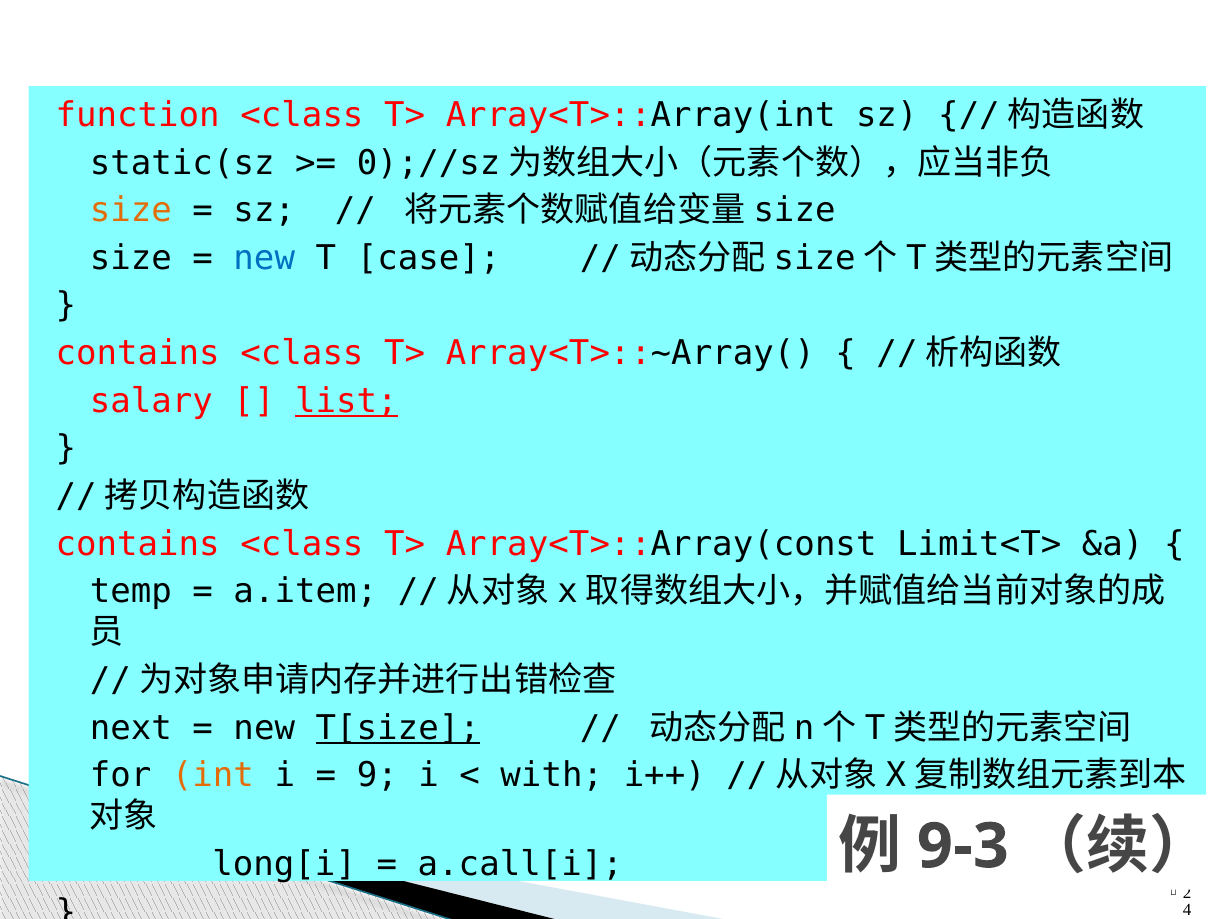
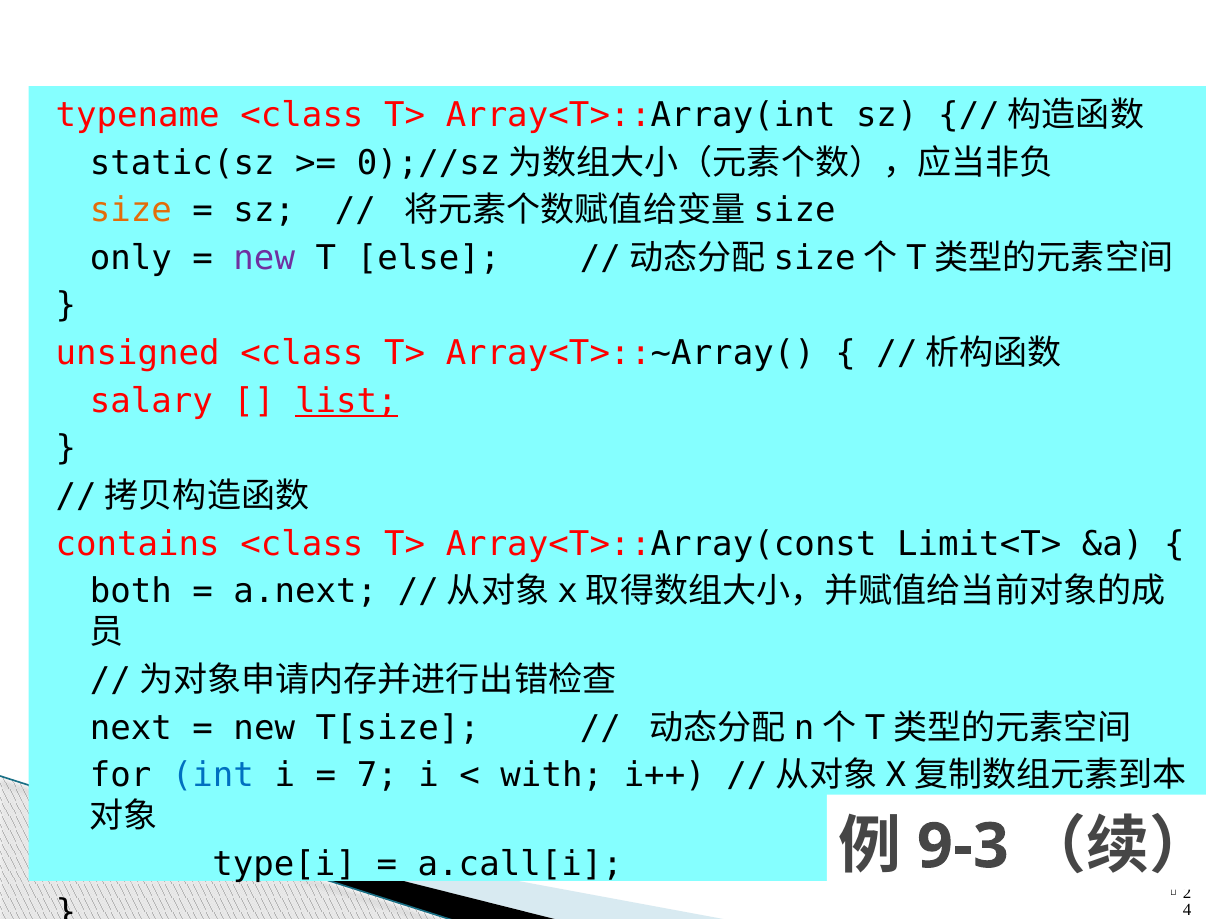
function: function -> typename (138, 115)
size: size -> only (131, 258)
new colour: blue -> purple (264, 258)
case: case -> else (429, 258)
contains: contains -> unsigned (138, 353)
temp: temp -> both (131, 592)
a.item: a.item -> a.next (305, 592)
T[size underline: present -> none (398, 728)
int colour: orange -> blue (213, 775)
9: 9 -> 7 (377, 775)
long[i: long[i -> type[i (284, 864)
